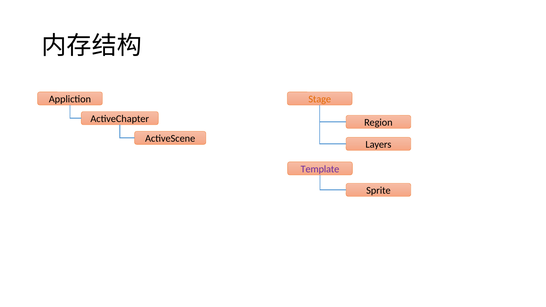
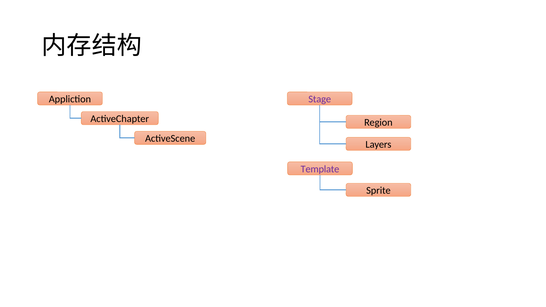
Stage colour: orange -> purple (320, 99)
